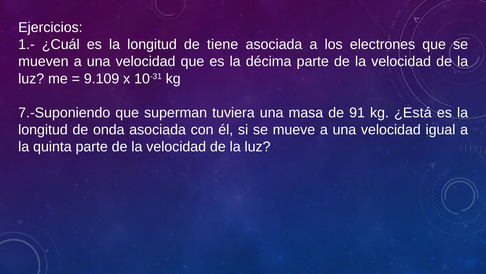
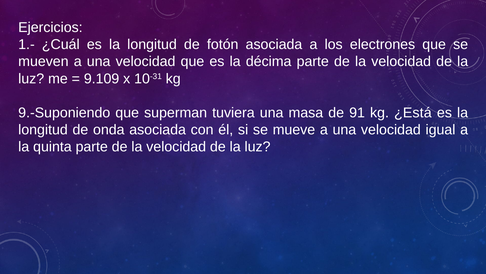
tiene: tiene -> fotón (223, 44)
7.-Suponiendo: 7.-Suponiendo -> 9.-Suponiendo (64, 113)
